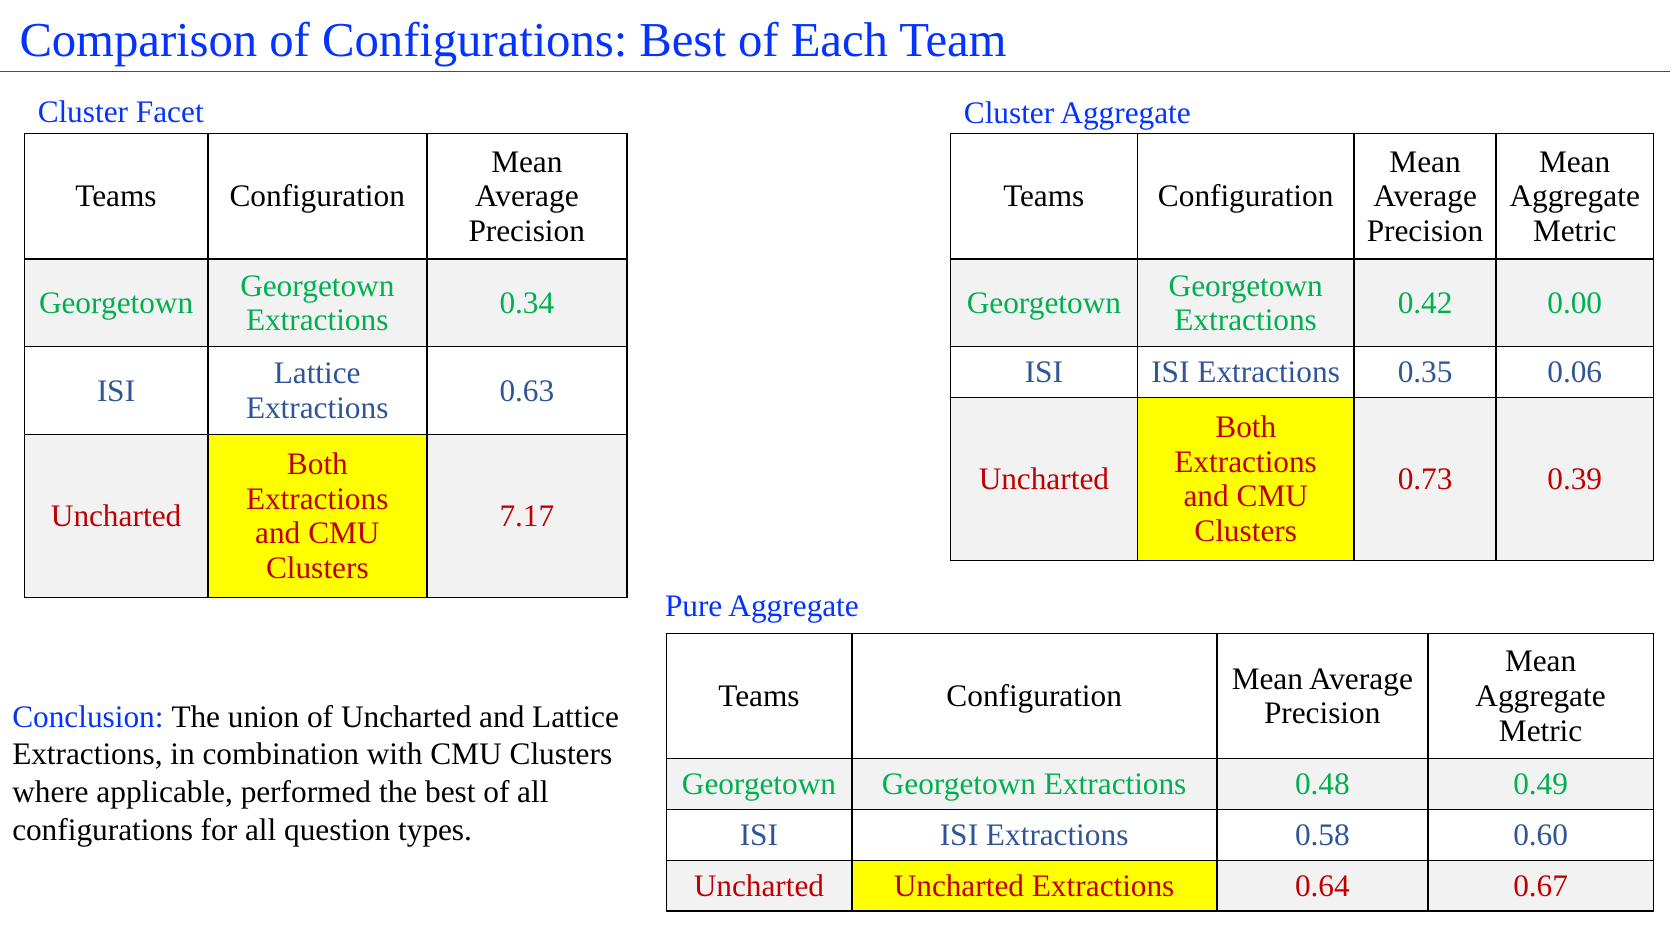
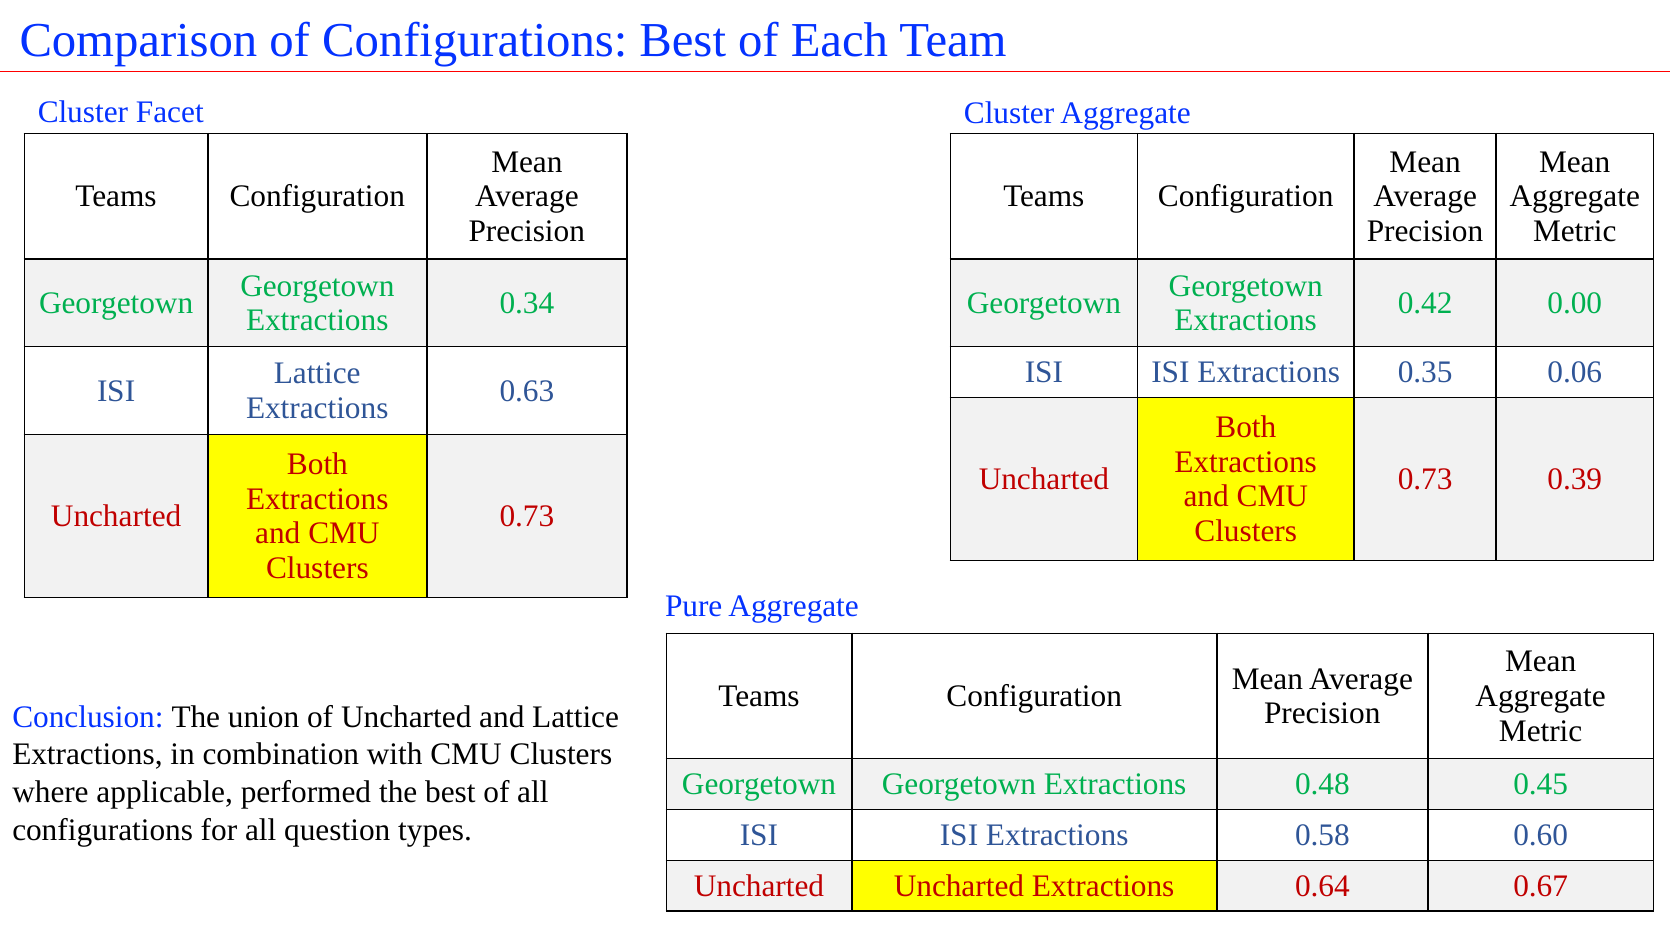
7.17: 7.17 -> 0.73 (527, 517)
0.49: 0.49 -> 0.45 (1541, 785)
